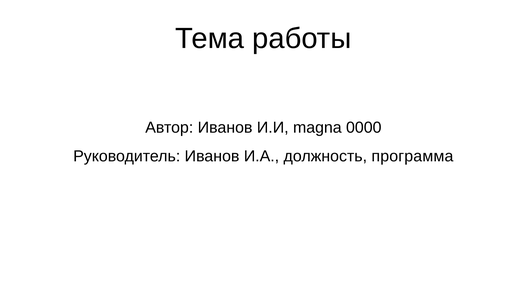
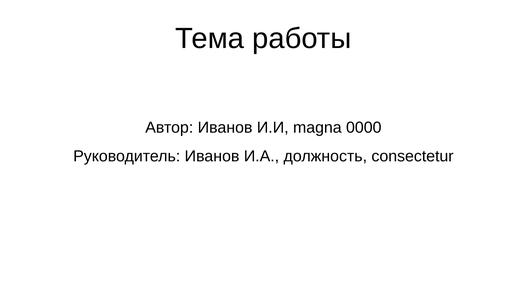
программа: программа -> consectetur (413, 156)
